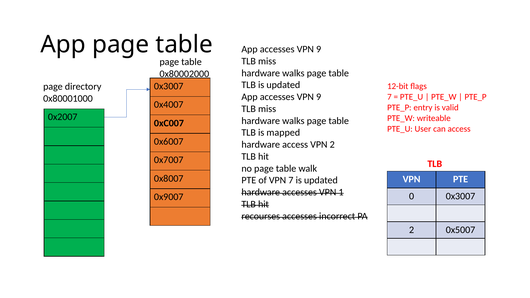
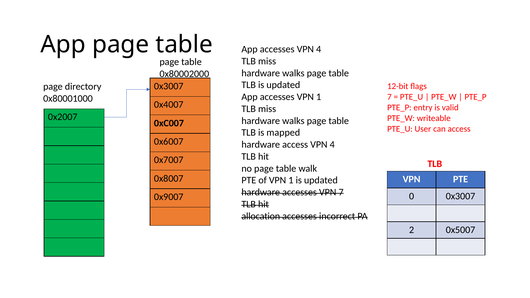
9: 9 -> 4 (319, 49)
9: 9 -> 1 (319, 97)
access VPN 2: 2 -> 4 (332, 145)
of VPN 7: 7 -> 1 (291, 180)
VPN 1: 1 -> 7 (341, 192)
recourses: recourses -> allocation (261, 216)
